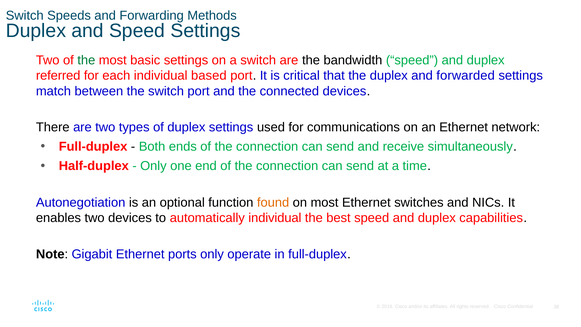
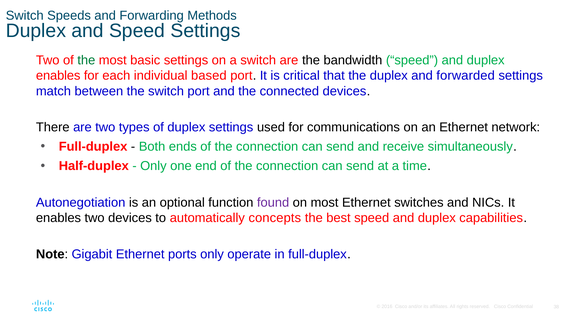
referred: referred -> enables (58, 76)
found colour: orange -> purple (273, 202)
automatically individual: individual -> concepts (275, 218)
